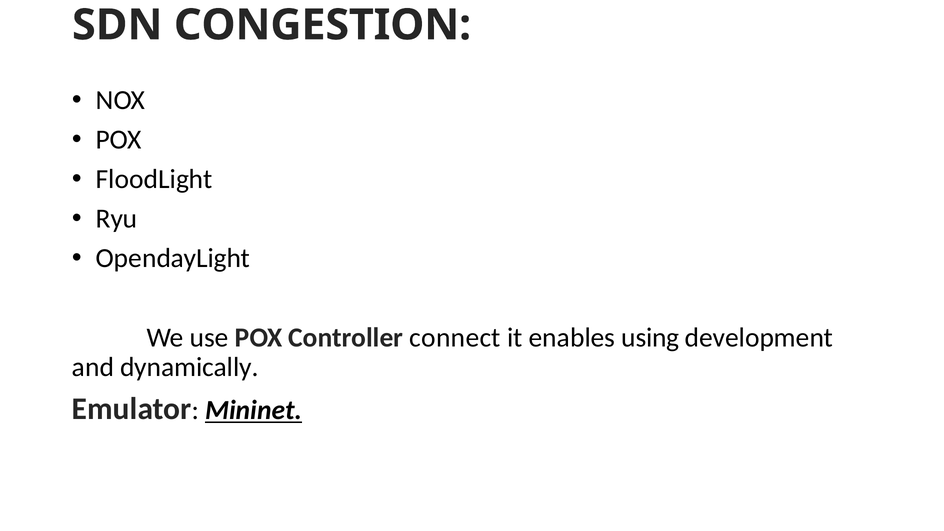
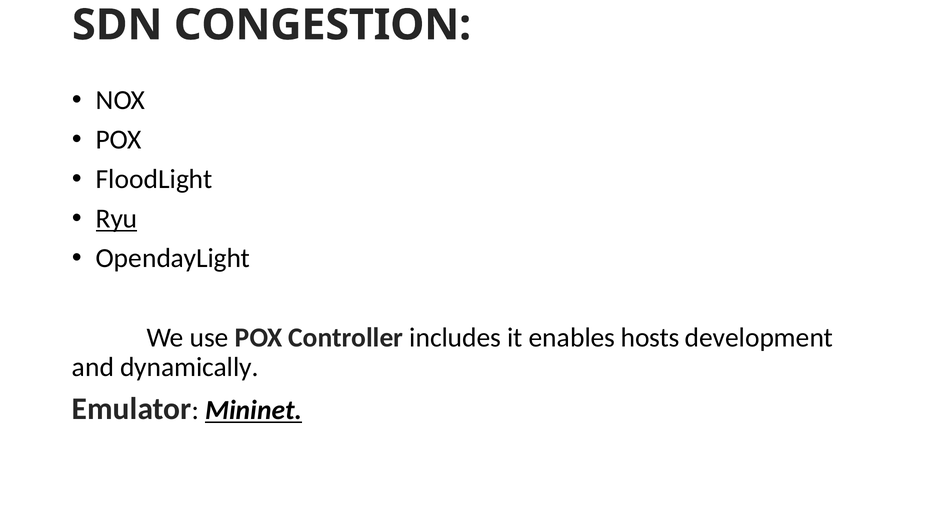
Ryu underline: none -> present (117, 219)
connect: connect -> includes (455, 338)
using: using -> hosts (650, 338)
